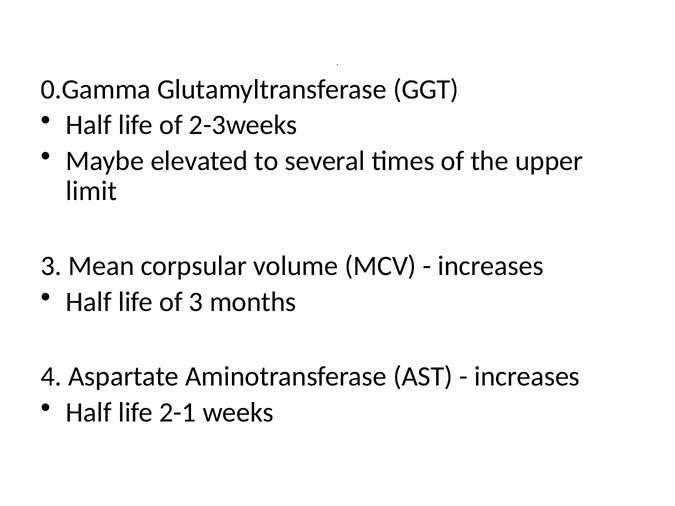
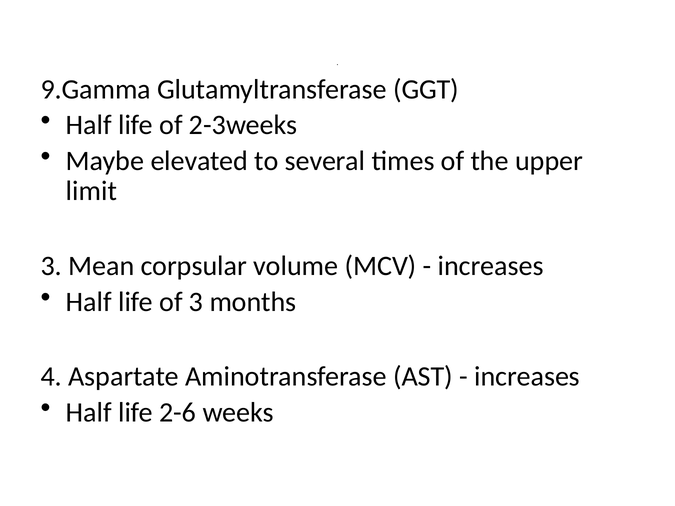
0.Gamma: 0.Gamma -> 9.Gamma (96, 89)
2-1: 2-1 -> 2-6 (178, 413)
